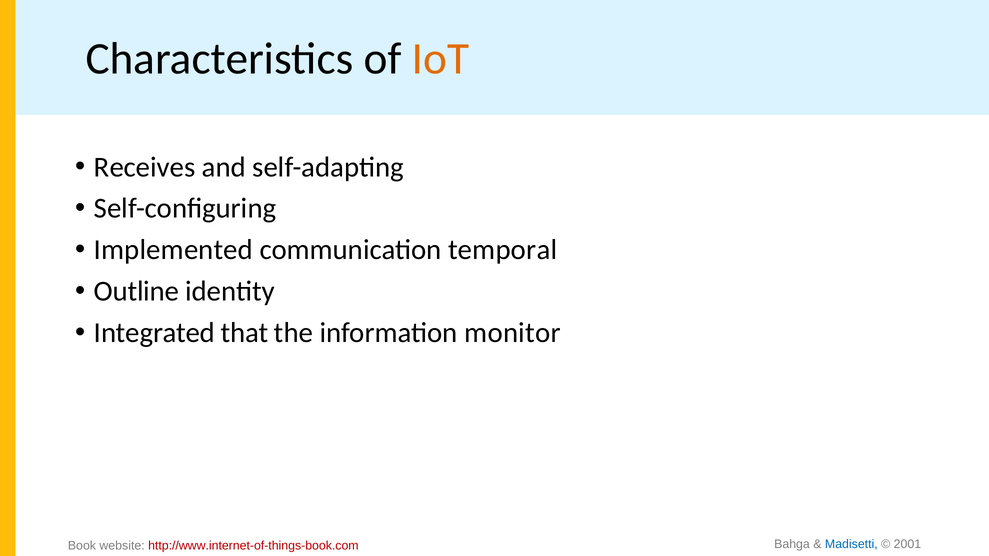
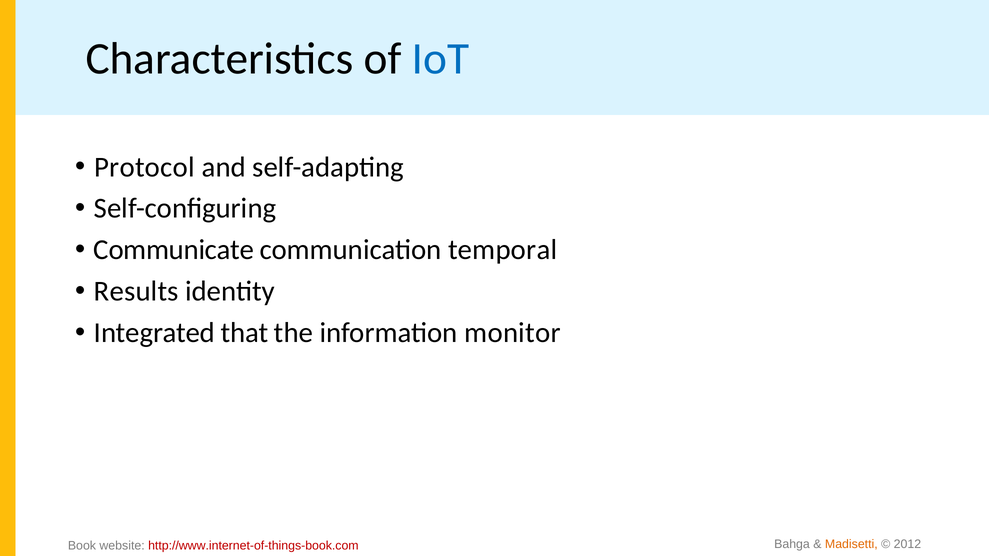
IoT colour: orange -> blue (440, 59)
Receives: Receives -> Protocol (144, 167)
Implemented: Implemented -> Communicate (174, 250)
Outline: Outline -> Results (136, 291)
Madisetti colour: blue -> orange (851, 545)
2001: 2001 -> 2012 (907, 545)
